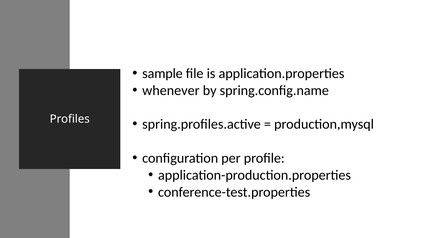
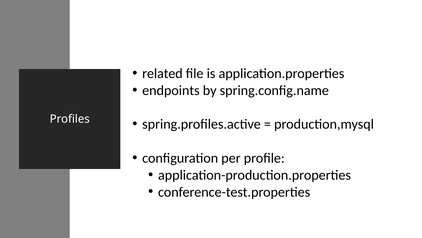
sample: sample -> related (162, 73)
whenever: whenever -> endpoints (171, 90)
